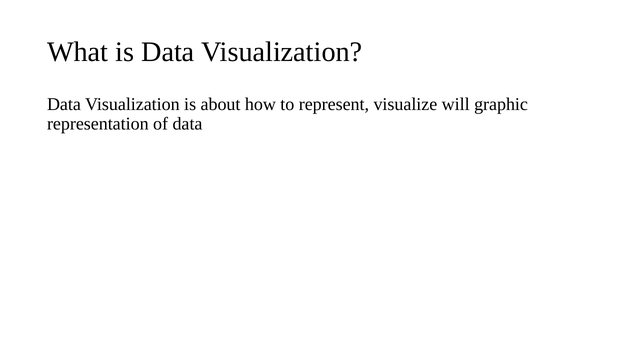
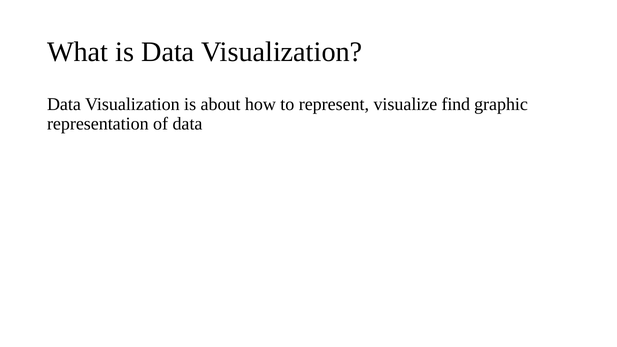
will: will -> find (456, 104)
